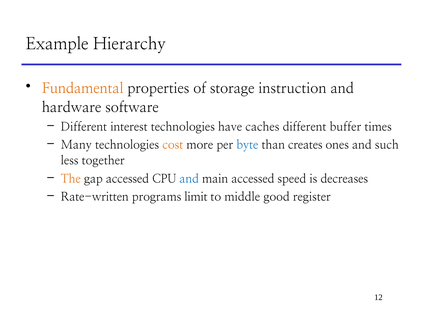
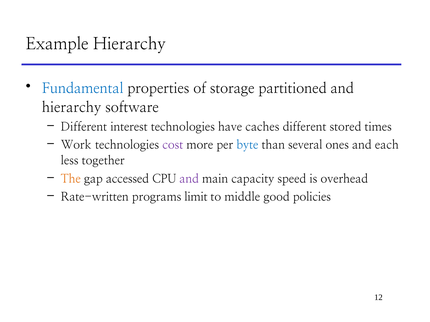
Fundamental colour: orange -> blue (83, 89)
instruction: instruction -> partitioned (293, 89)
hardware: hardware -> hierarchy (72, 108)
buffer: buffer -> stored (345, 127)
Many: Many -> Work (76, 145)
cost colour: orange -> purple (173, 145)
creates: creates -> several (305, 145)
such: such -> each (387, 145)
and colour: blue -> purple (189, 179)
main accessed: accessed -> capacity (253, 179)
decreases: decreases -> overhead (344, 179)
register: register -> policies (312, 197)
